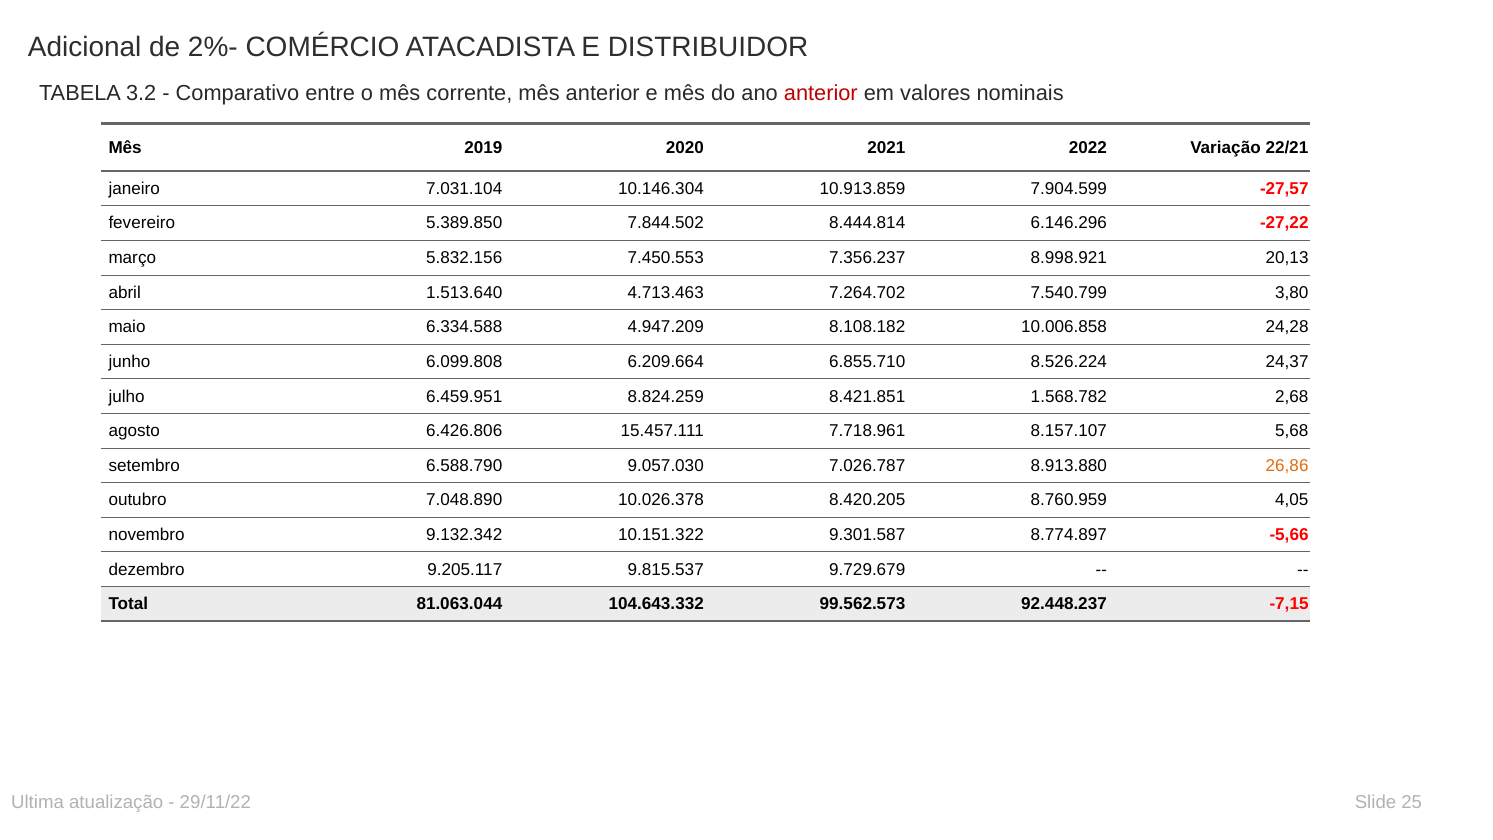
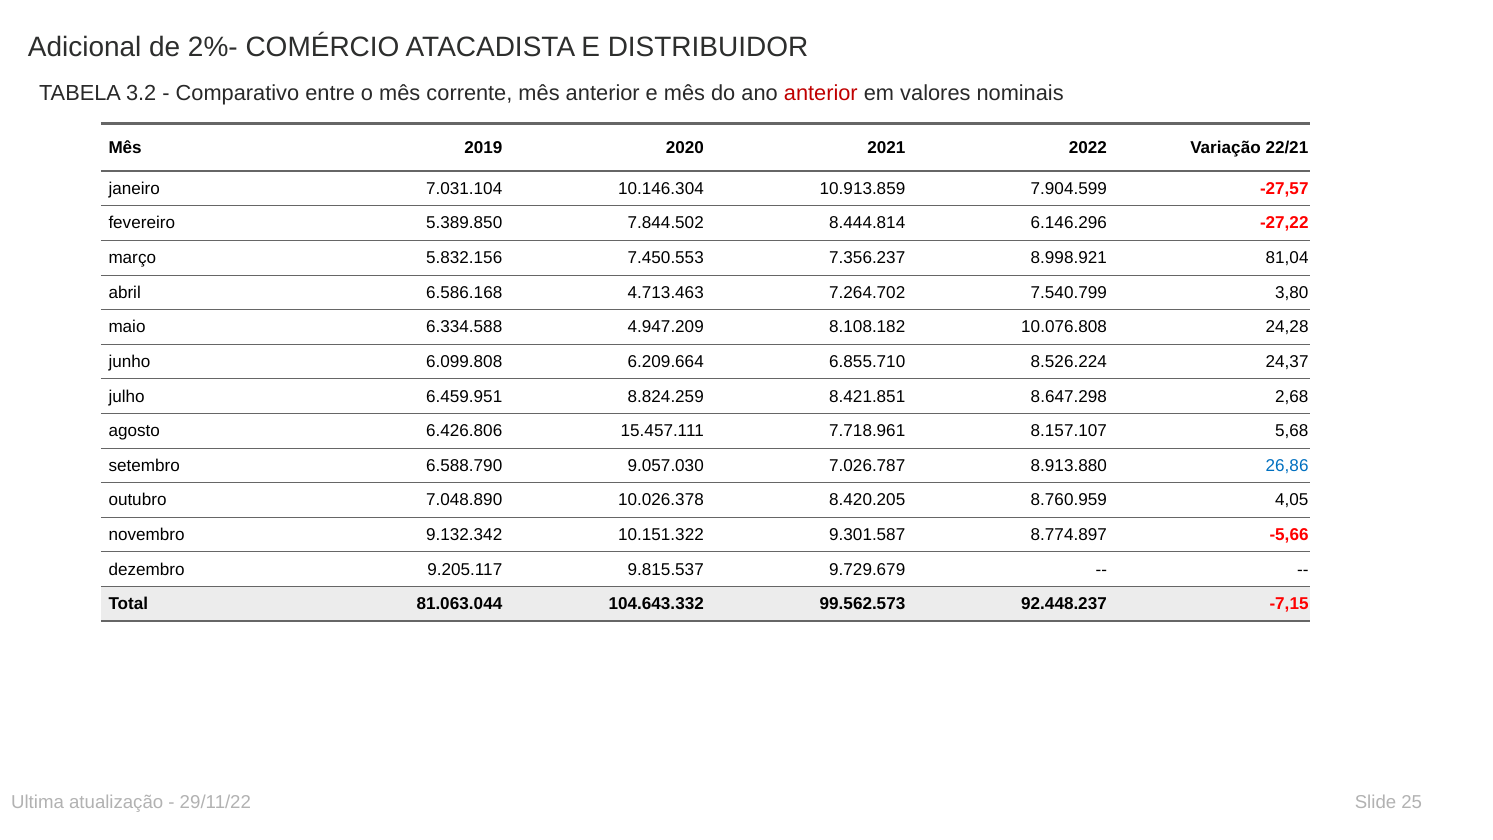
20,13: 20,13 -> 81,04 (1287, 258)
1.513.640: 1.513.640 -> 6.586.168 (464, 292)
10.006.858: 10.006.858 -> 10.076.808 (1064, 327)
1.568.782: 1.568.782 -> 8.647.298 (1069, 396)
26,86 colour: orange -> blue (1287, 465)
